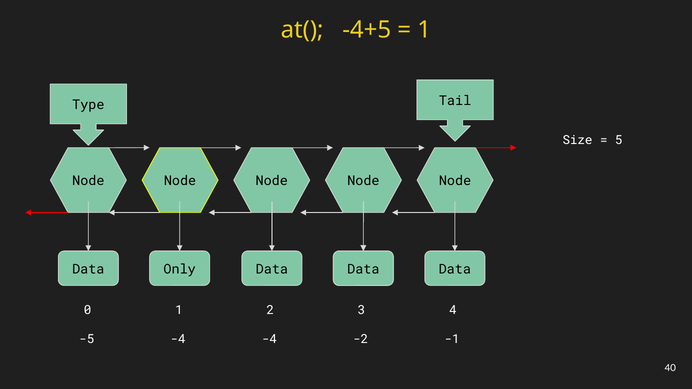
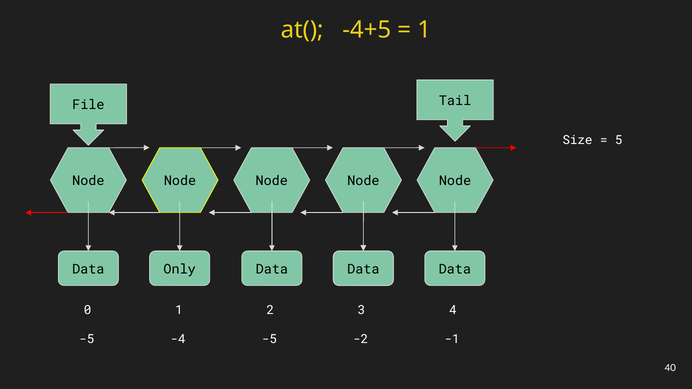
Type: Type -> File (88, 105)
-4: -4 -> -5 (269, 339)
